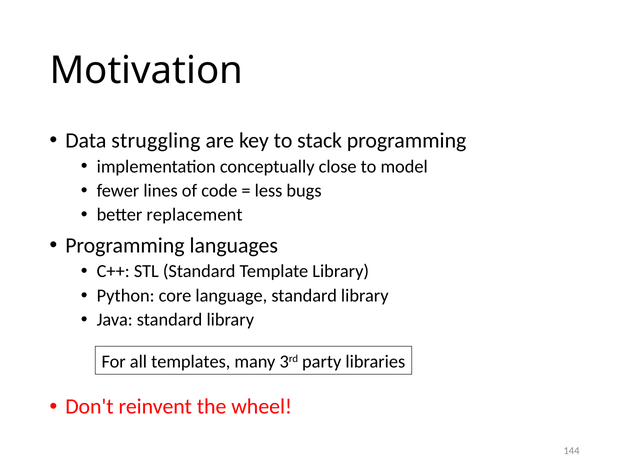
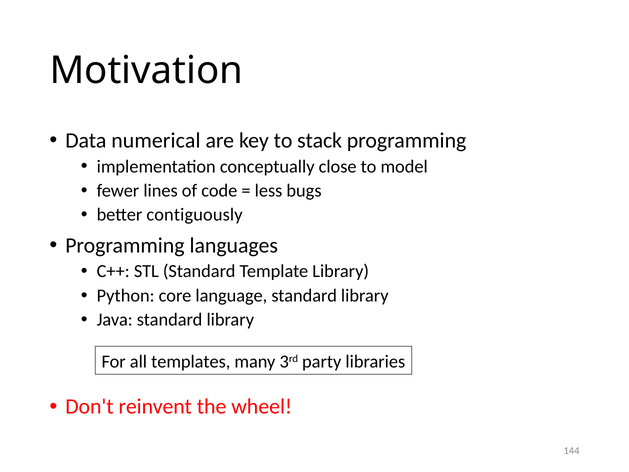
struggling: struggling -> numerical (156, 140)
replacement: replacement -> contiguously (195, 215)
